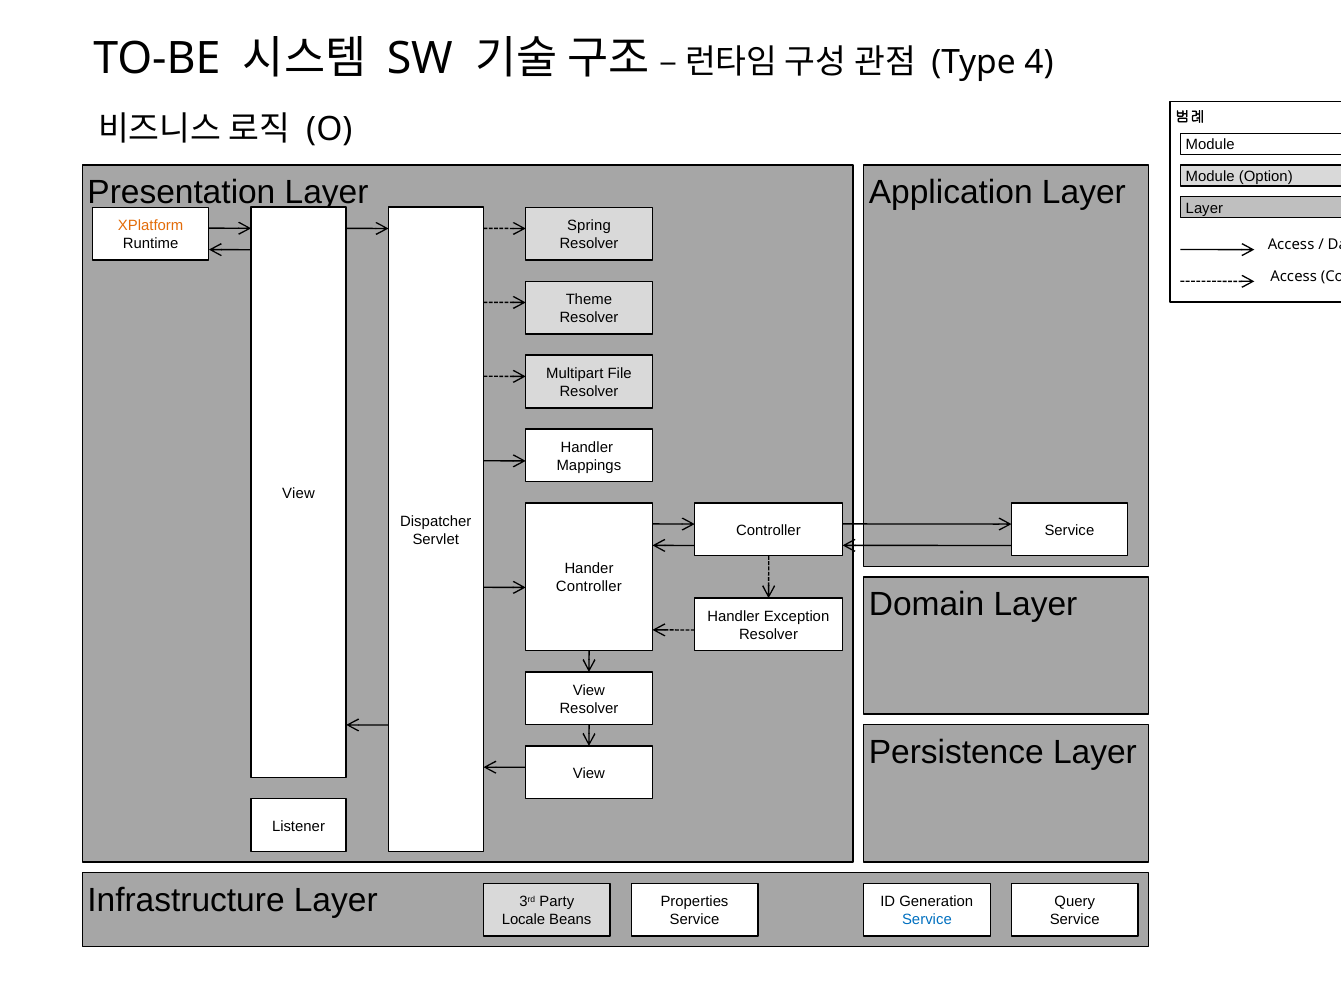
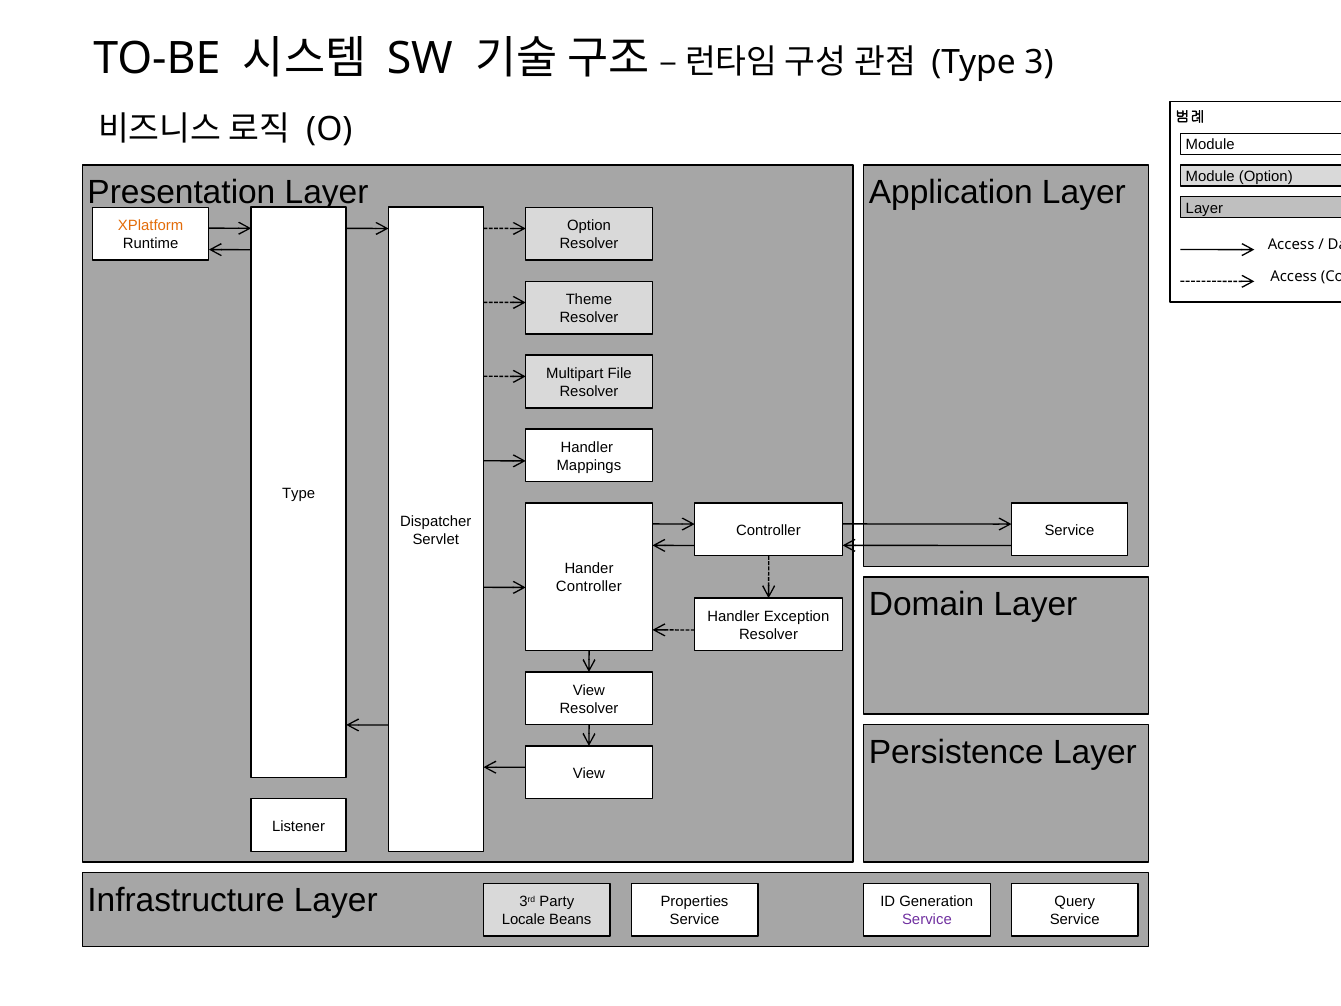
4: 4 -> 3 (1039, 63)
Spring: Spring -> Option (589, 226)
View: View -> Type (299, 493)
Service colour: blue -> purple (927, 919)
